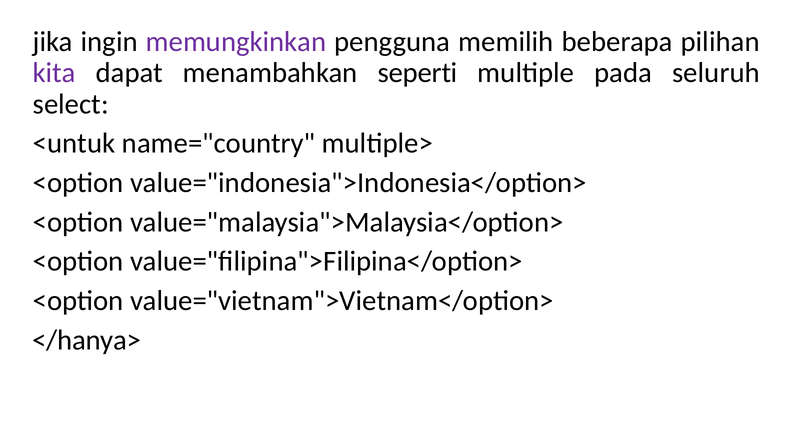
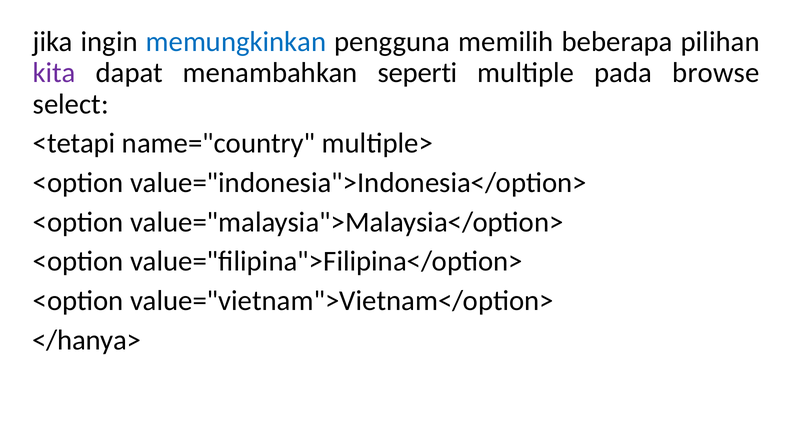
memungkinkan colour: purple -> blue (236, 42)
seluruh: seluruh -> browse (716, 73)
<untuk: <untuk -> <tetapi (74, 143)
